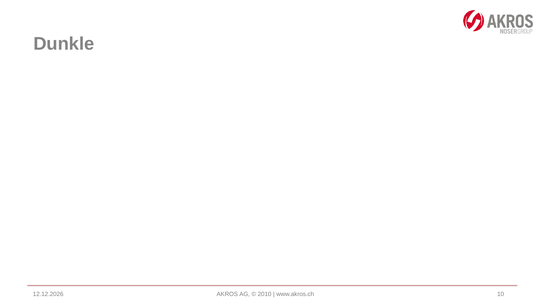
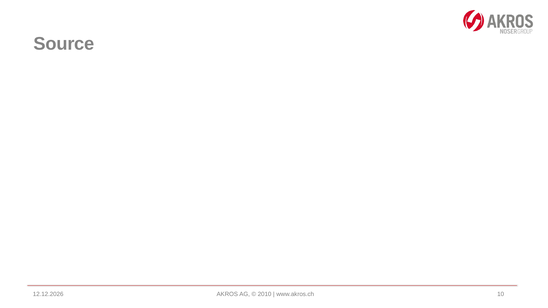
Dunkle: Dunkle -> Source (64, 44)
